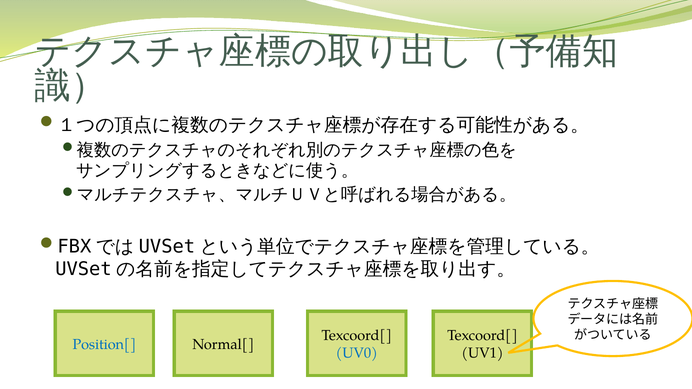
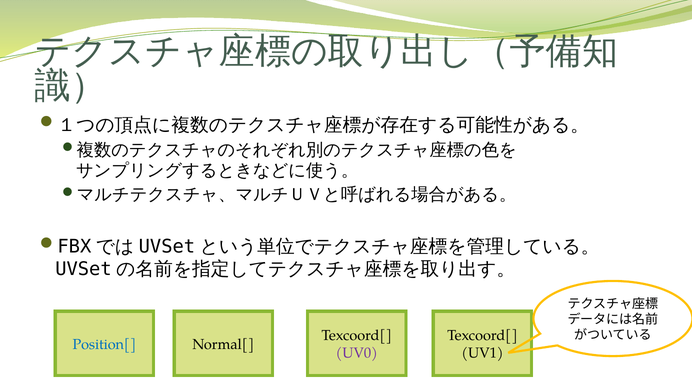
UV0 colour: blue -> purple (357, 353)
